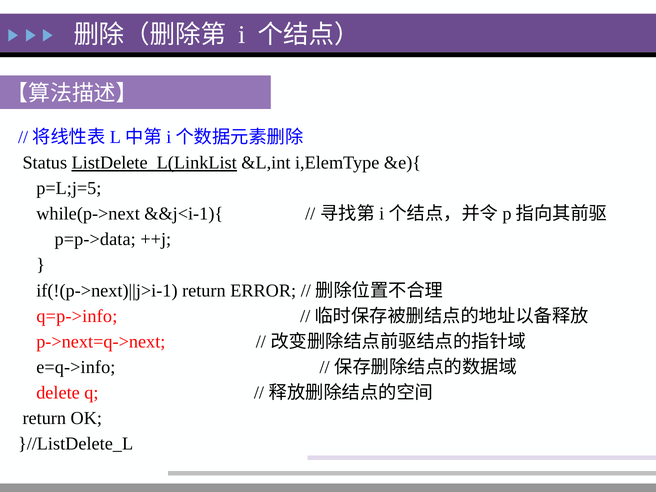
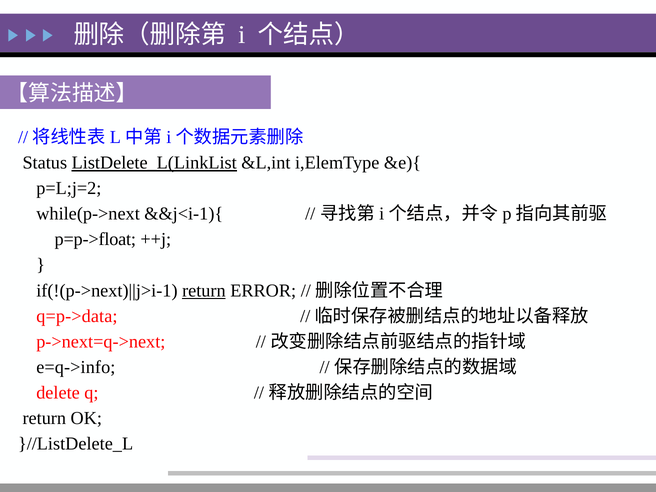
p=L;j=5: p=L;j=5 -> p=L;j=2 (69, 188)
p=p->data: p=p->data -> p=p->float (95, 239)
return underline: none -> present (204, 291)
q=p->info: q=p->info -> q=p->data (77, 316)
